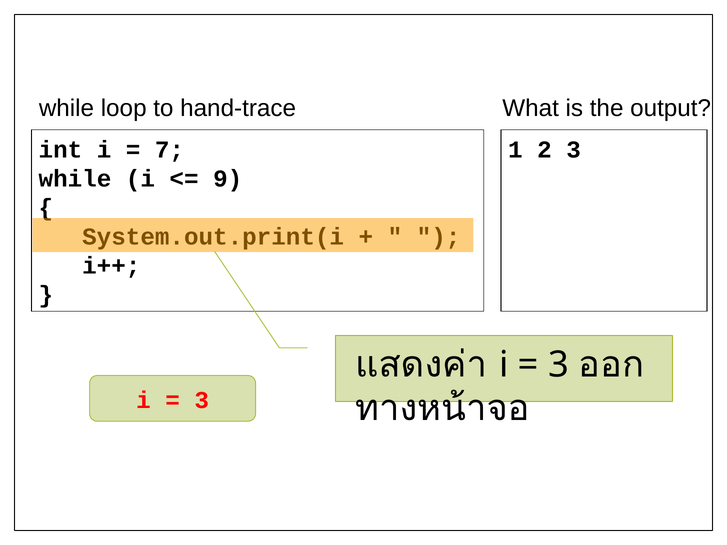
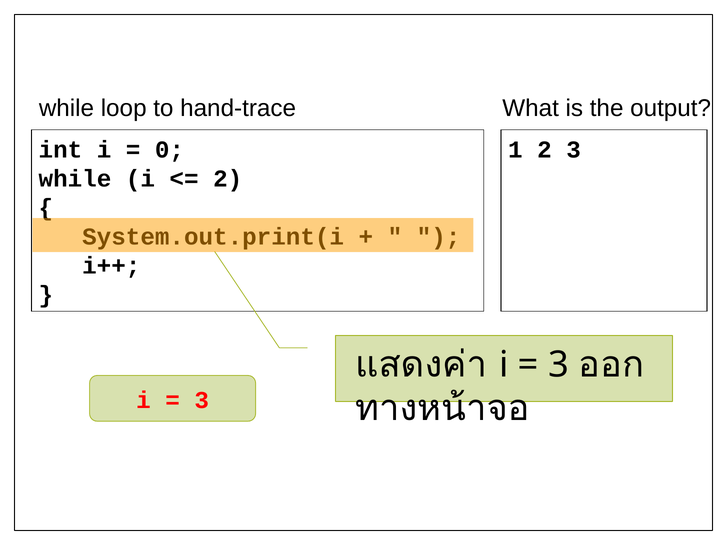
7: 7 -> 0 (169, 150)
9: 9 -> 2 (228, 179)
